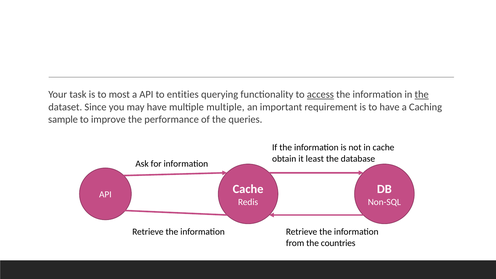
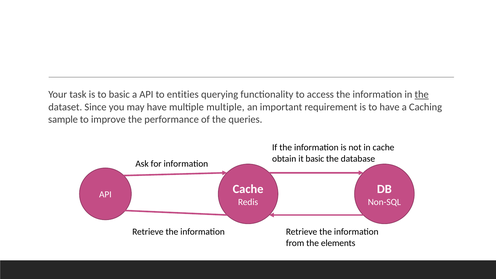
to most: most -> basic (119, 95)
access underline: present -> none (320, 95)
it least: least -> basic (315, 159)
countries: countries -> elements (338, 243)
